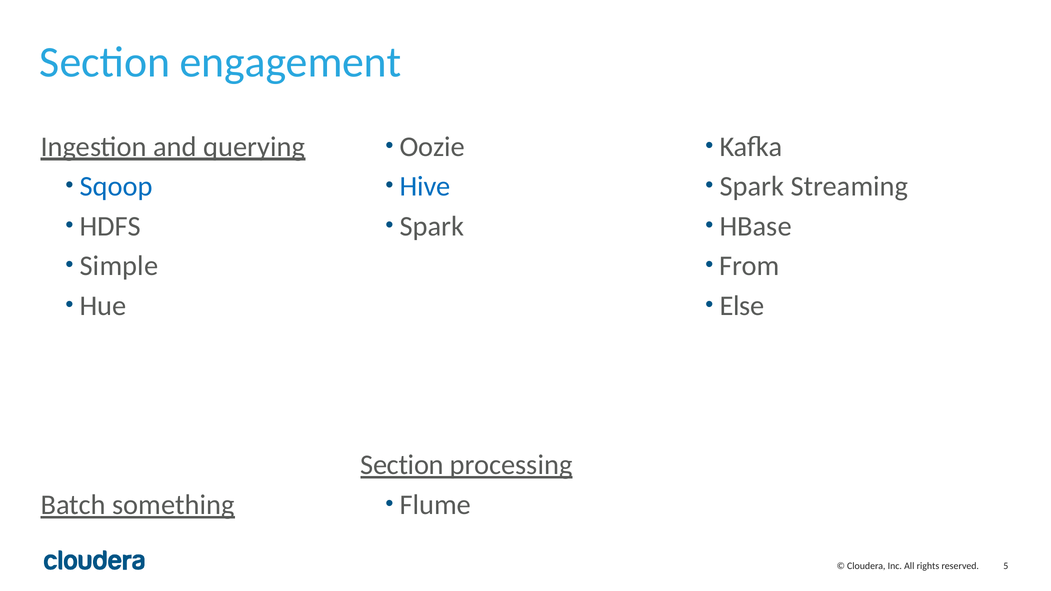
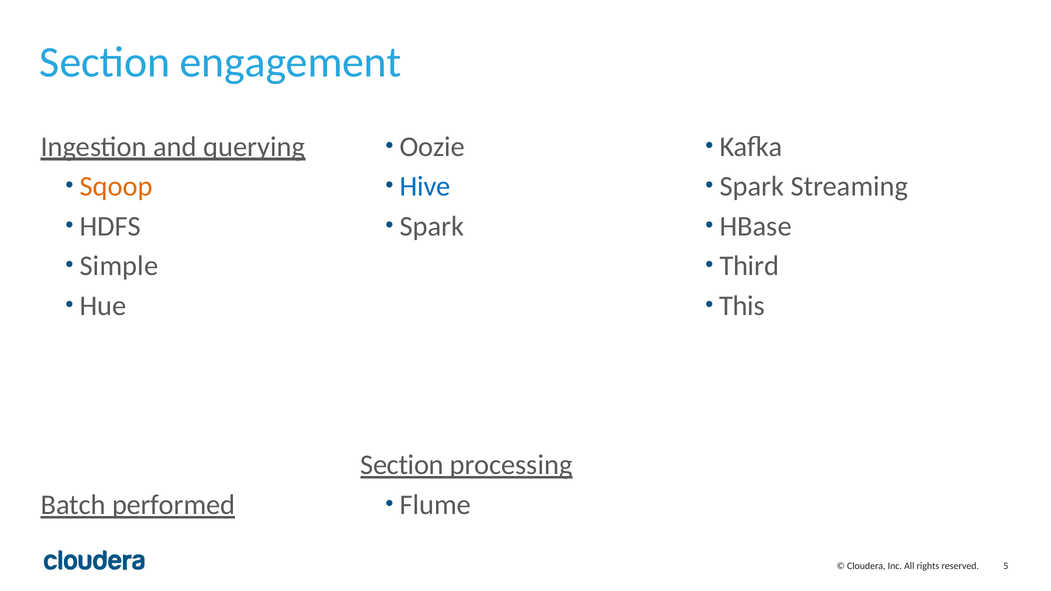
Sqoop colour: blue -> orange (116, 187)
From: From -> Third (749, 266)
Else: Else -> This (742, 306)
something: something -> performed (174, 505)
